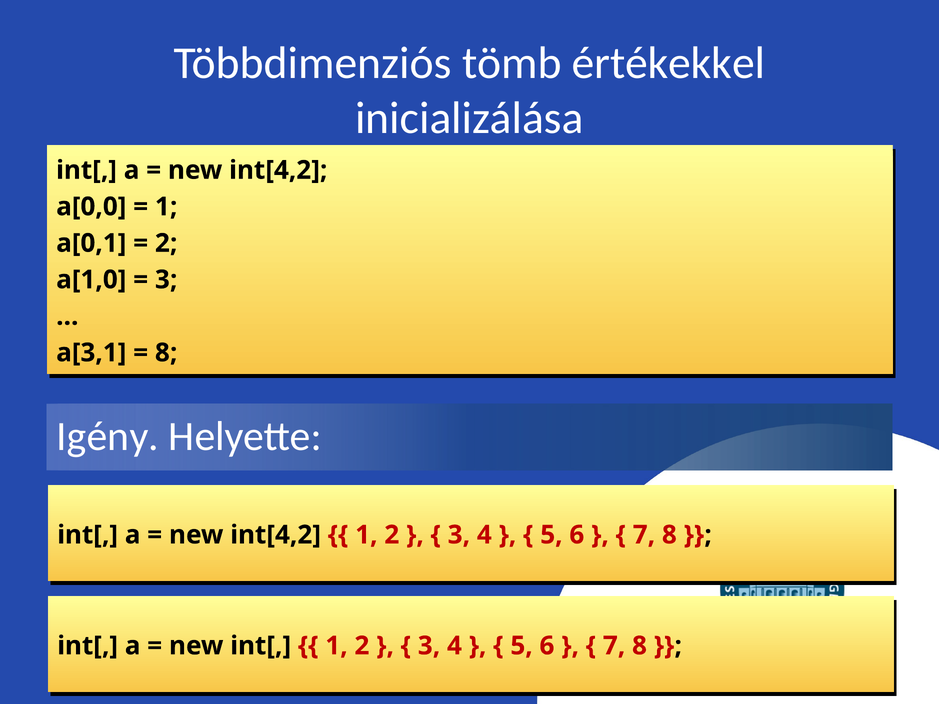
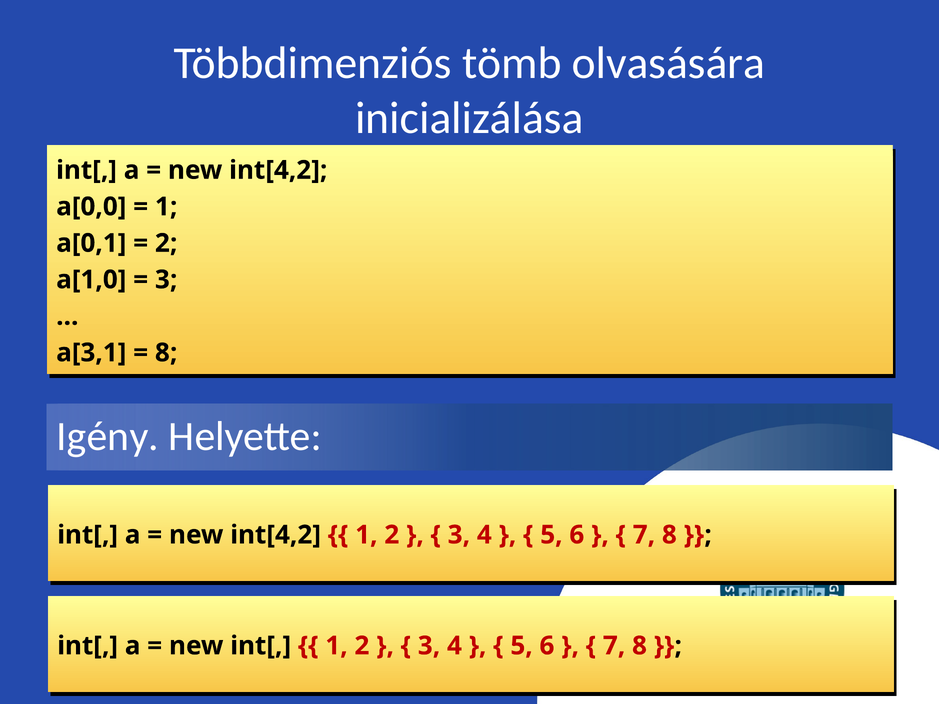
értékekkel: értékekkel -> olvasására (668, 63)
